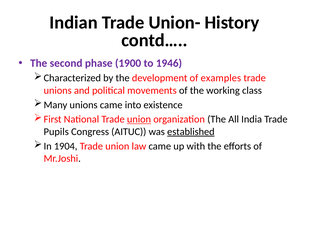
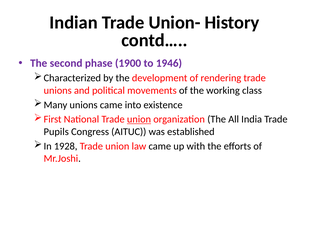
examples: examples -> rendering (221, 78)
established underline: present -> none (191, 132)
1904: 1904 -> 1928 (66, 146)
